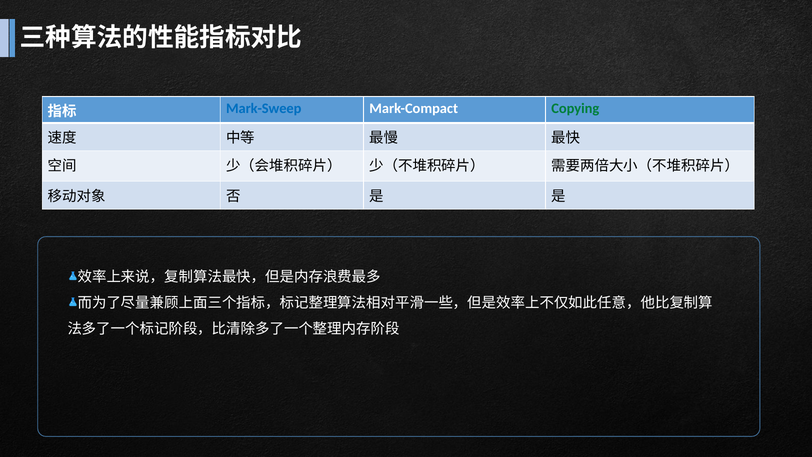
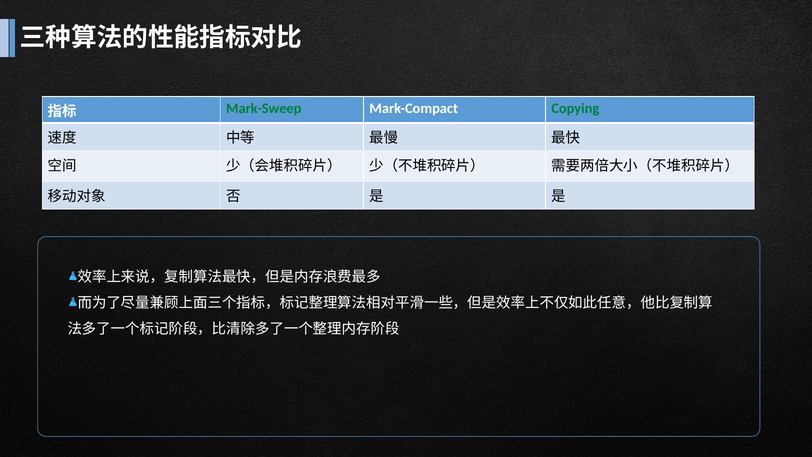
Mark-Sweep colour: blue -> green (264, 108)
